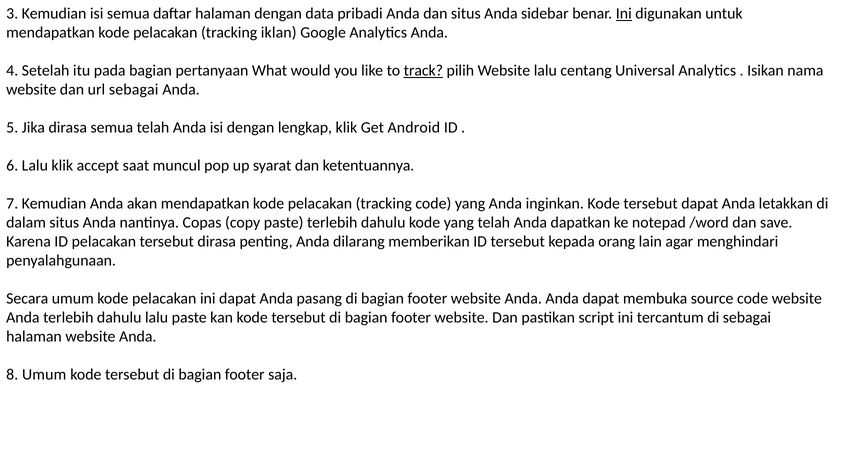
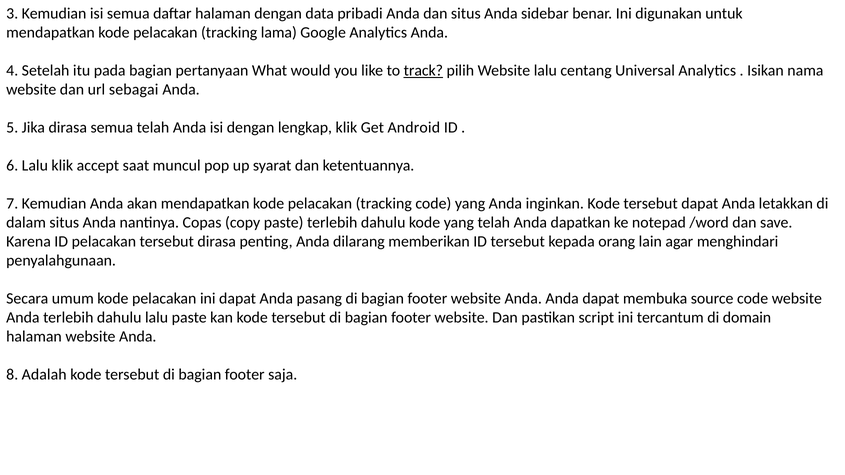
Ini underline: present -> none (624, 14)
iklan: iklan -> lama (279, 33)
di sebagai: sebagai -> domain (747, 318)
8 Umum: Umum -> Adalah (44, 375)
